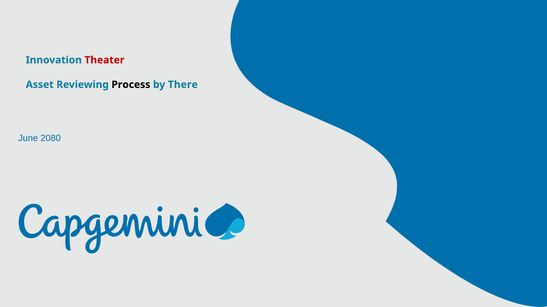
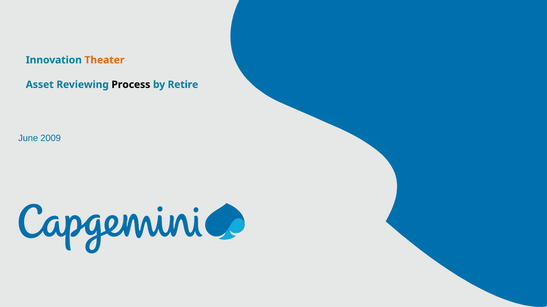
Theater colour: red -> orange (104, 60)
There: There -> Retire (183, 85)
2080: 2080 -> 2009 (51, 138)
